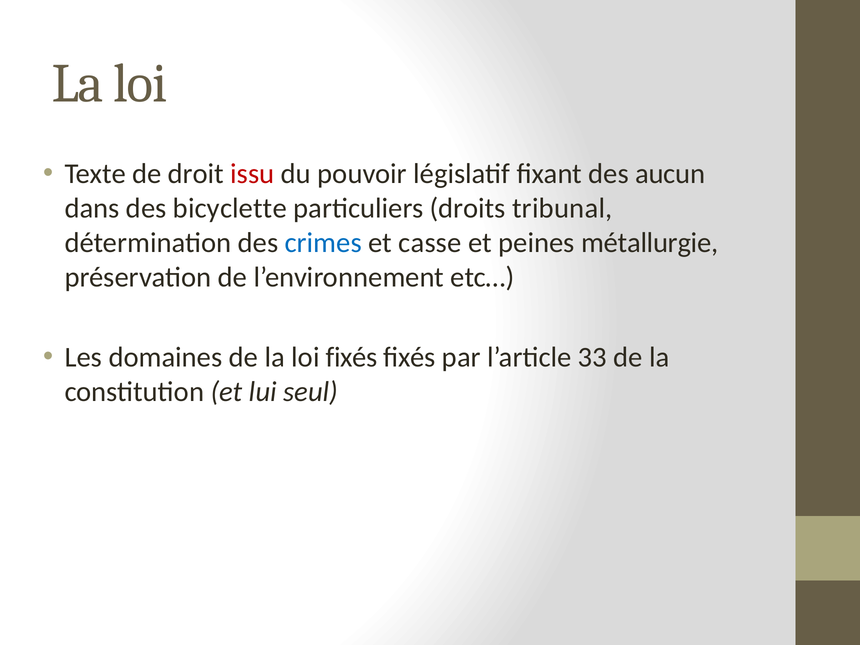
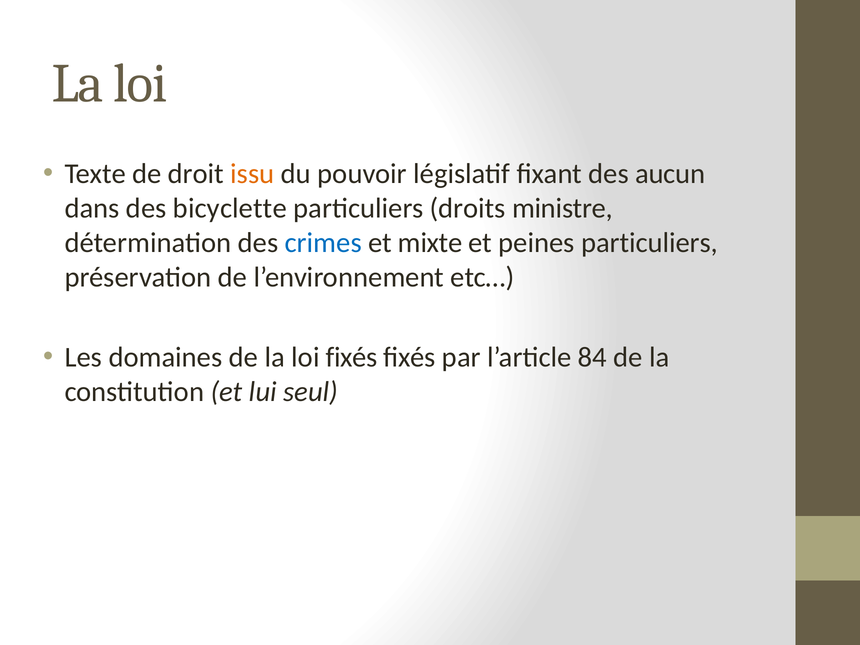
issu colour: red -> orange (252, 174)
tribunal: tribunal -> ministre (563, 208)
casse: casse -> mixte (430, 243)
peines métallurgie: métallurgie -> particuliers (650, 243)
33: 33 -> 84 (592, 357)
